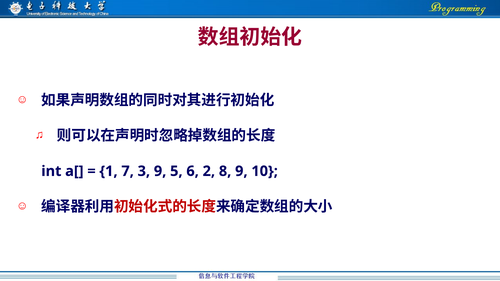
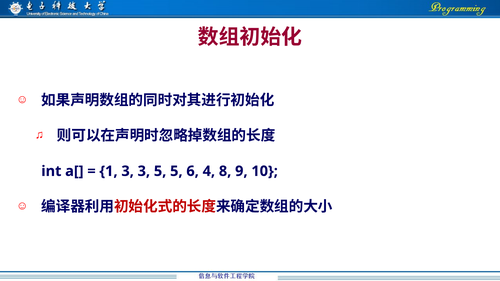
1 7: 7 -> 3 (128, 171)
3 9: 9 -> 5 (160, 171)
2: 2 -> 4 (209, 171)
